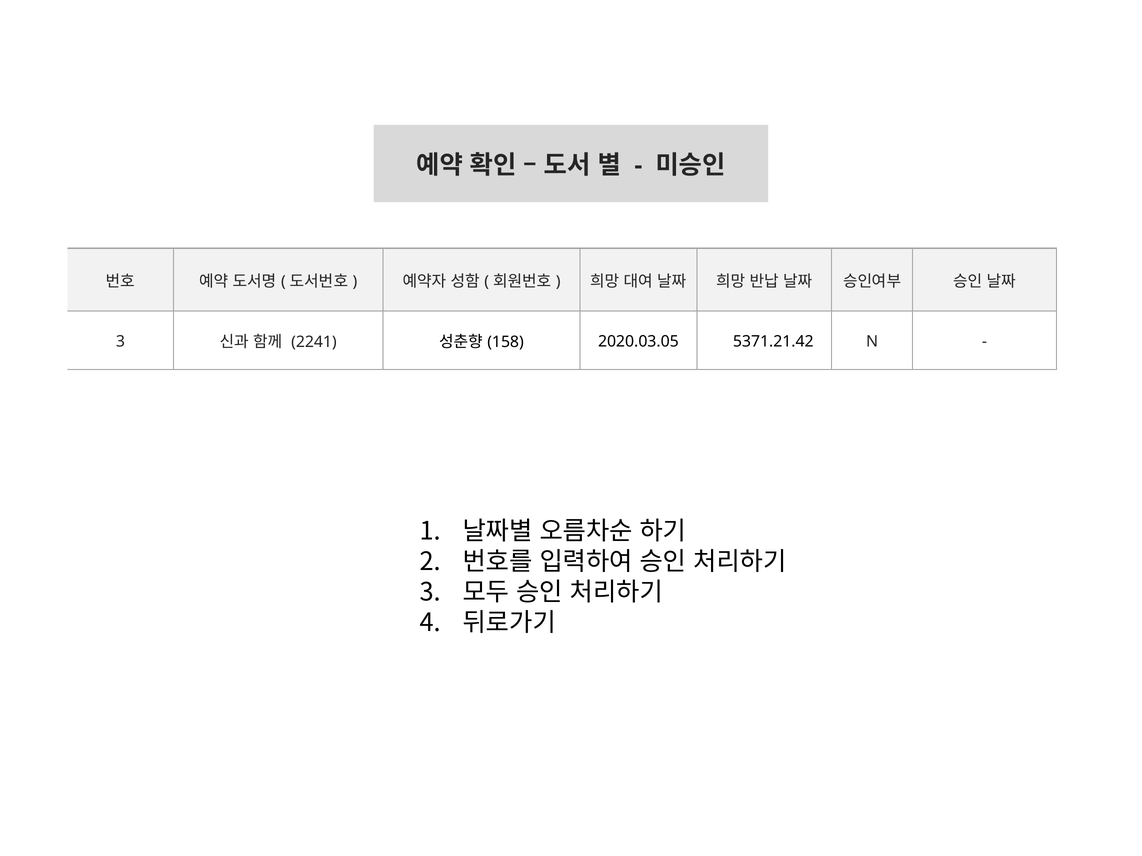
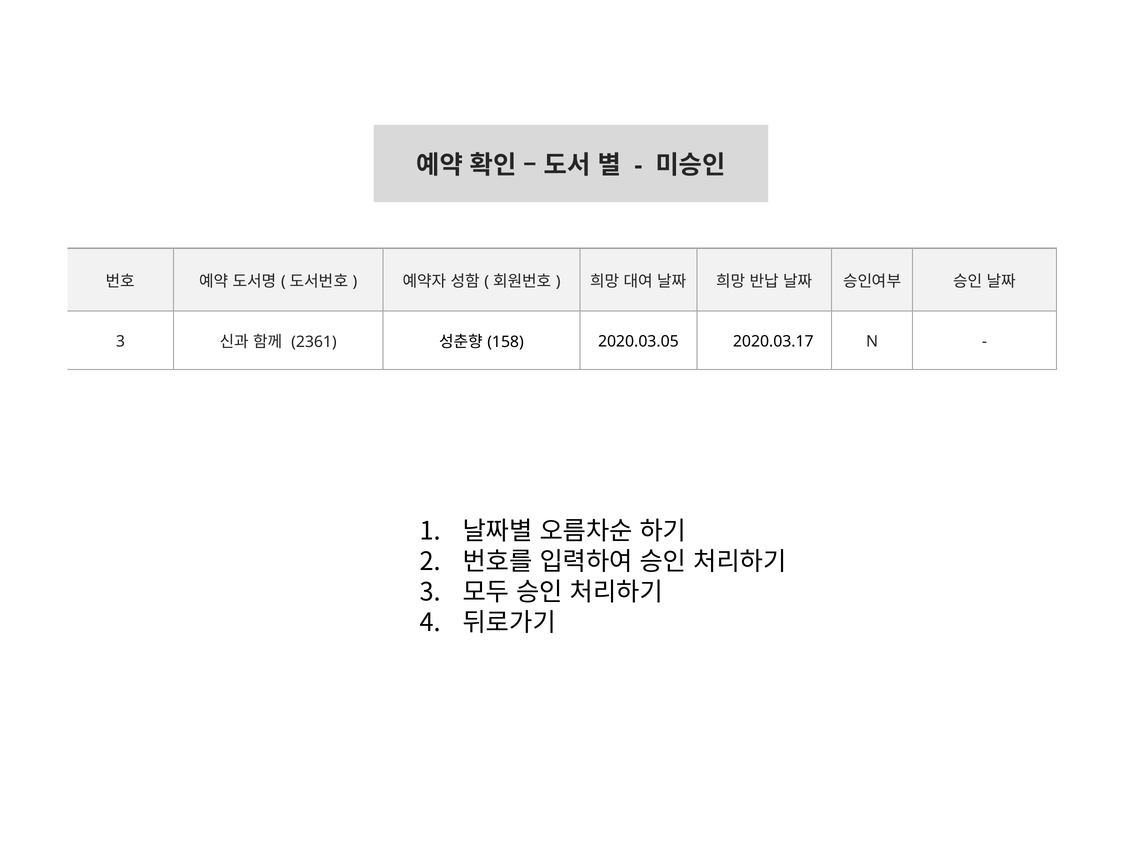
2241: 2241 -> 2361 (314, 342)
5371.21.42: 5371.21.42 -> 2020.03.17 (773, 341)
